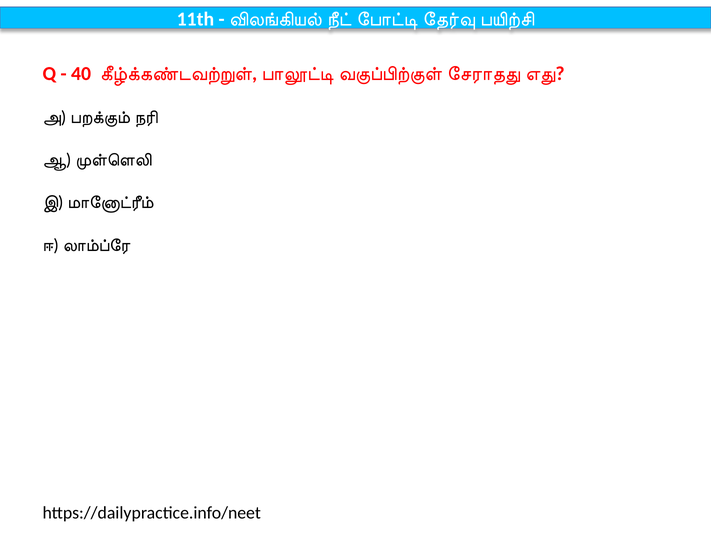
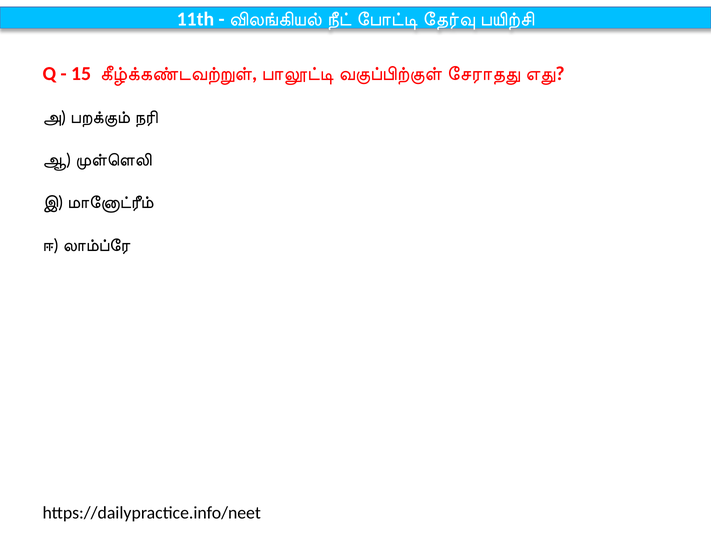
40: 40 -> 15 (81, 74)
